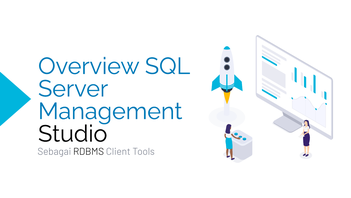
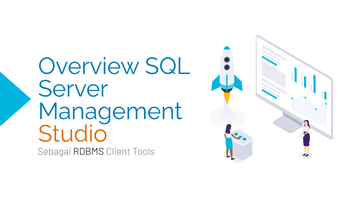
Studio colour: black -> orange (73, 134)
